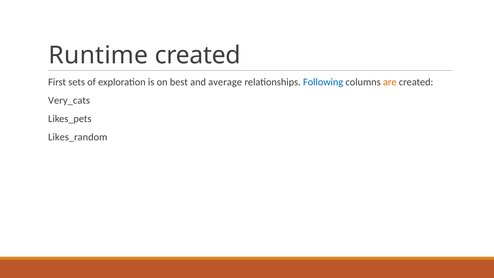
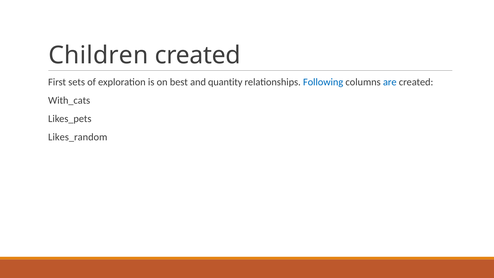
Runtime: Runtime -> Children (98, 55)
average: average -> quantity (225, 82)
are colour: orange -> blue (390, 82)
Very_cats: Very_cats -> With_cats (69, 100)
